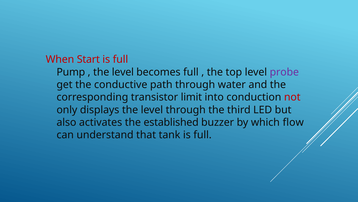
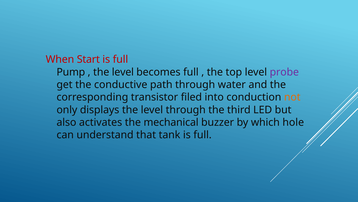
limit: limit -> filed (191, 97)
not colour: red -> orange (292, 97)
established: established -> mechanical (171, 122)
flow: flow -> hole (293, 122)
